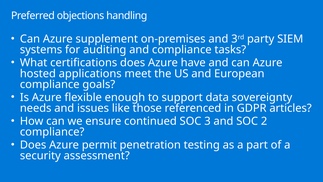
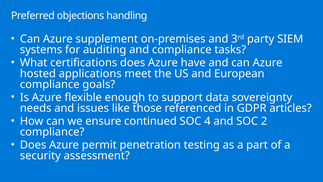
3: 3 -> 4 (207, 121)
